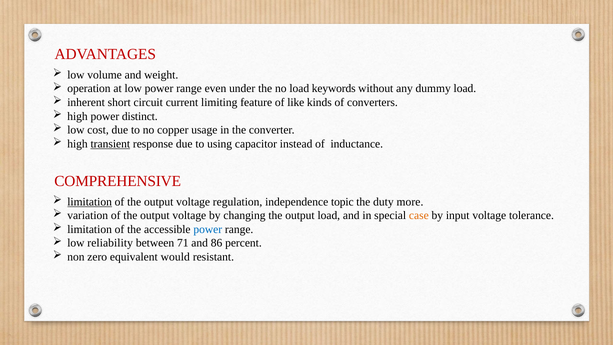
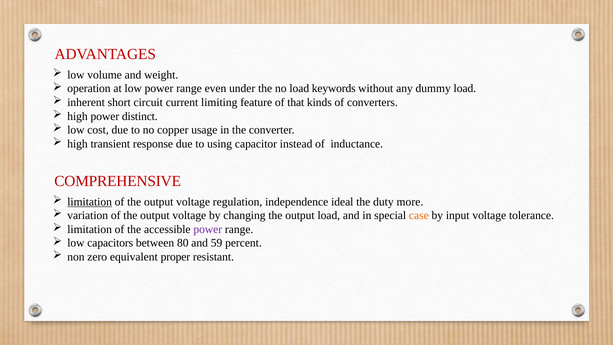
like: like -> that (296, 102)
transient underline: present -> none (110, 144)
topic: topic -> ideal (342, 202)
power colour: blue -> purple (208, 229)
reliability: reliability -> capacitors (110, 243)
71: 71 -> 80 (183, 243)
86: 86 -> 59 (217, 243)
would: would -> proper (175, 257)
